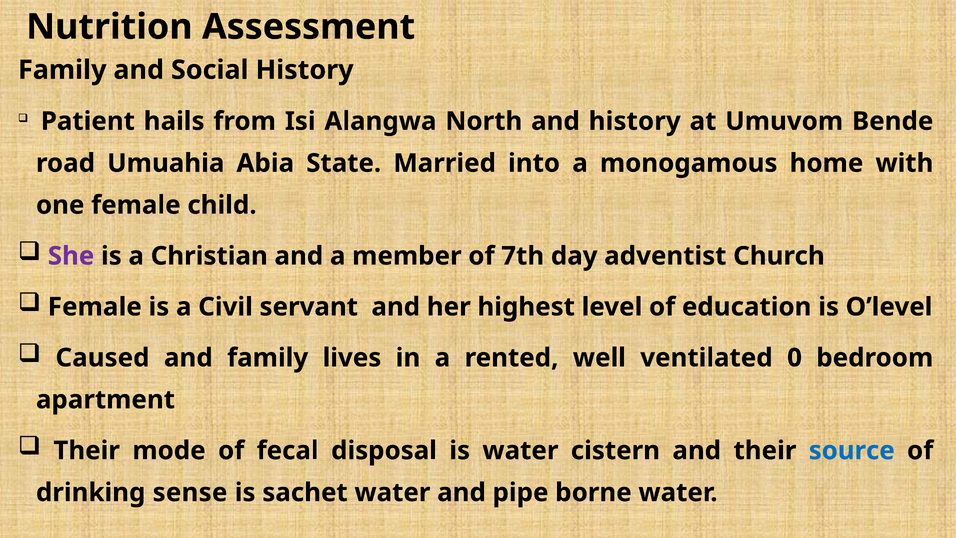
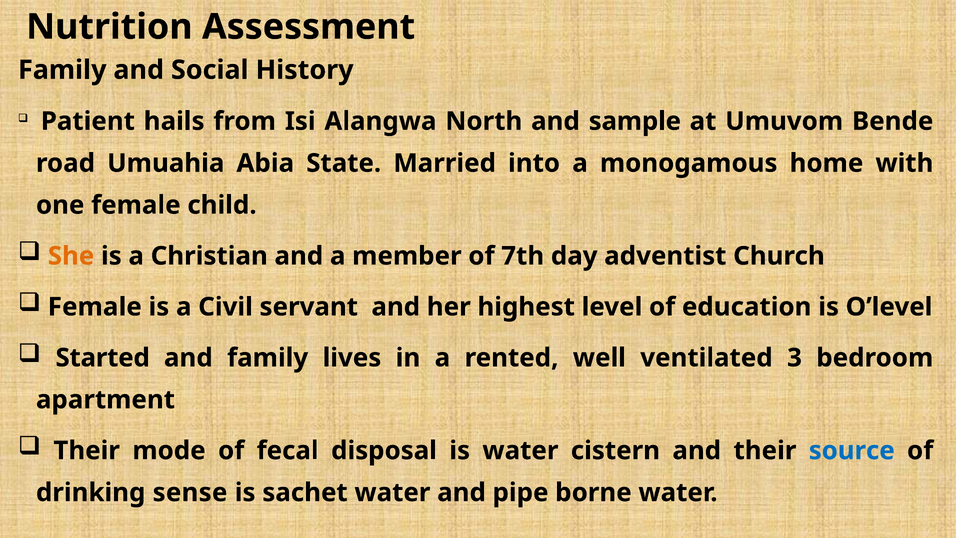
and history: history -> sample (635, 121)
She colour: purple -> orange (71, 256)
Caused: Caused -> Started (103, 358)
0: 0 -> 3 (795, 358)
